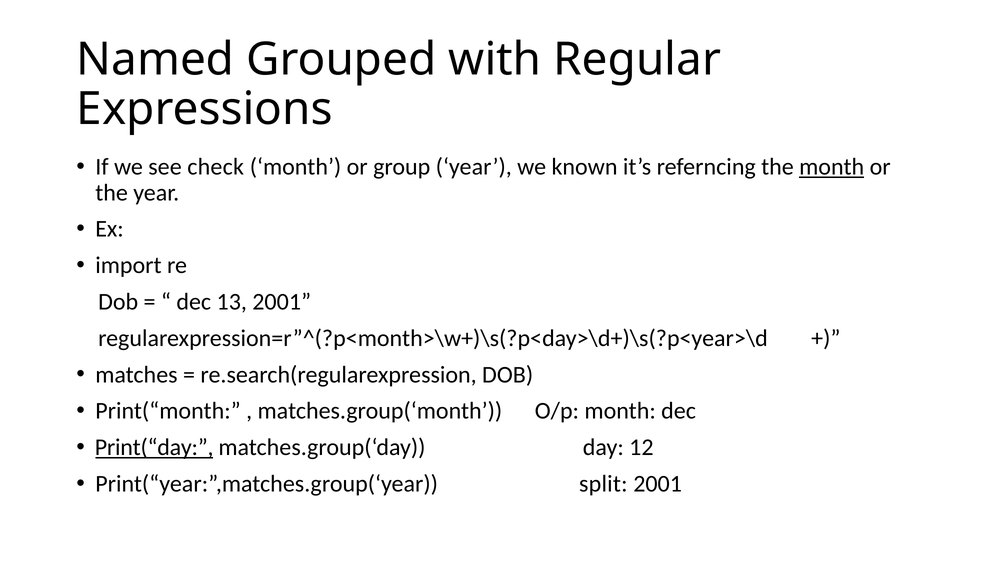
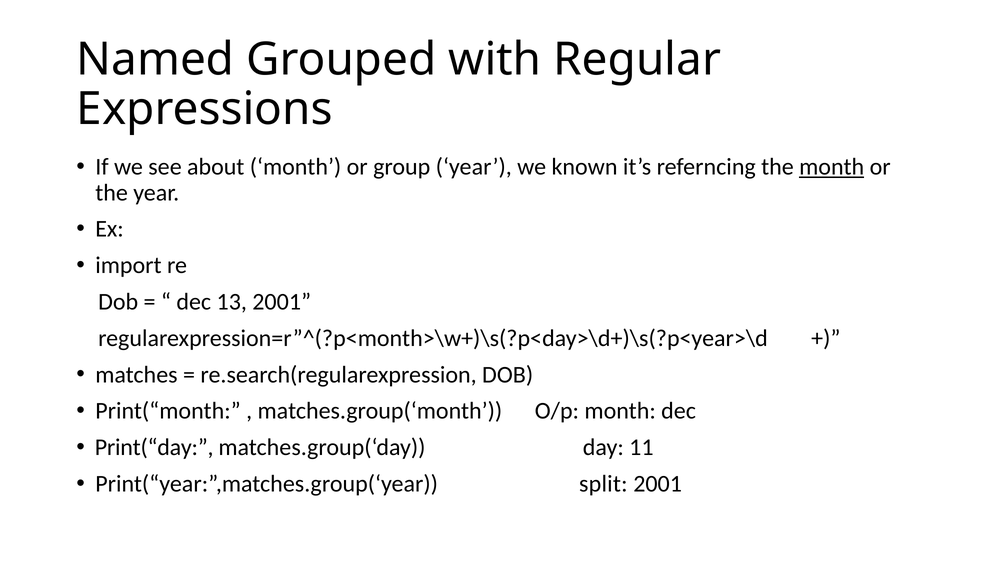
check: check -> about (216, 167)
Print(“day underline: present -> none (154, 448)
12: 12 -> 11 (641, 448)
